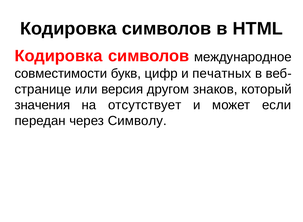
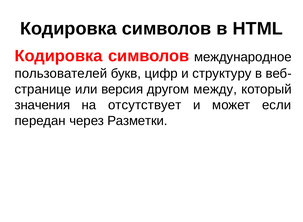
совместимости: совместимости -> пользователей (61, 73)
печатных: печатных -> структуру (222, 73)
знаков: знаков -> между (215, 89)
Символу: Символу -> Разметки (137, 121)
